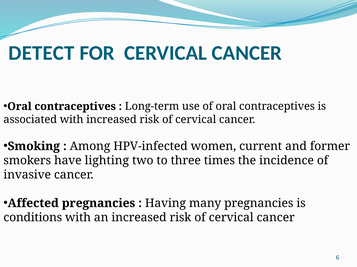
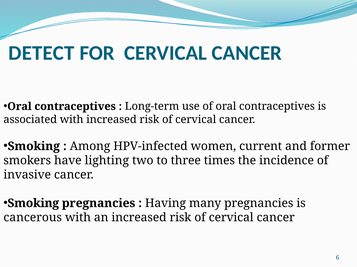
Affected: Affected -> Smoking (33, 204)
conditions: conditions -> cancerous (33, 218)
